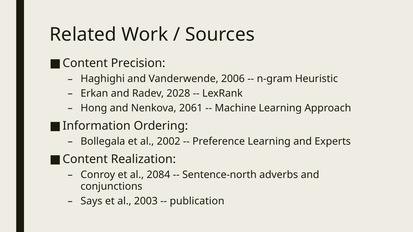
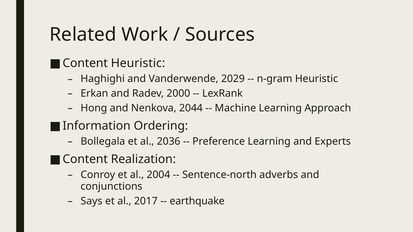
Content Precision: Precision -> Heuristic (138, 63)
2006: 2006 -> 2029 (233, 79)
2028: 2028 -> 2000 (178, 94)
2061: 2061 -> 2044 (191, 108)
2002: 2002 -> 2036 (169, 142)
2084: 2084 -> 2004 (158, 175)
2003: 2003 -> 2017 (146, 201)
publication: publication -> earthquake (197, 201)
